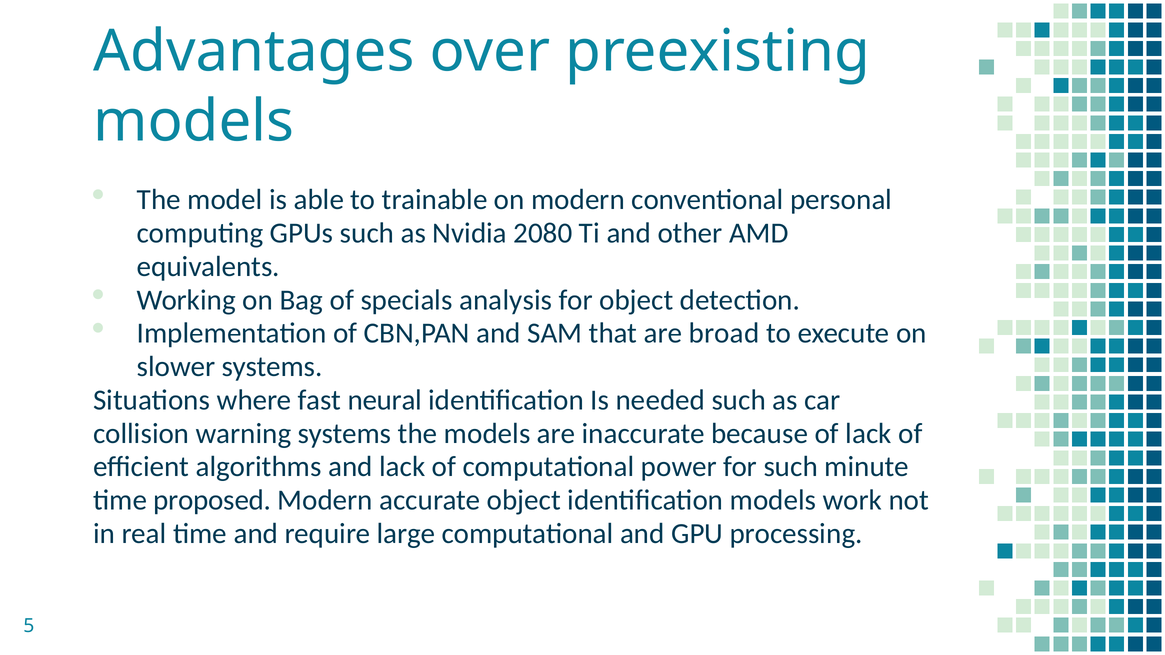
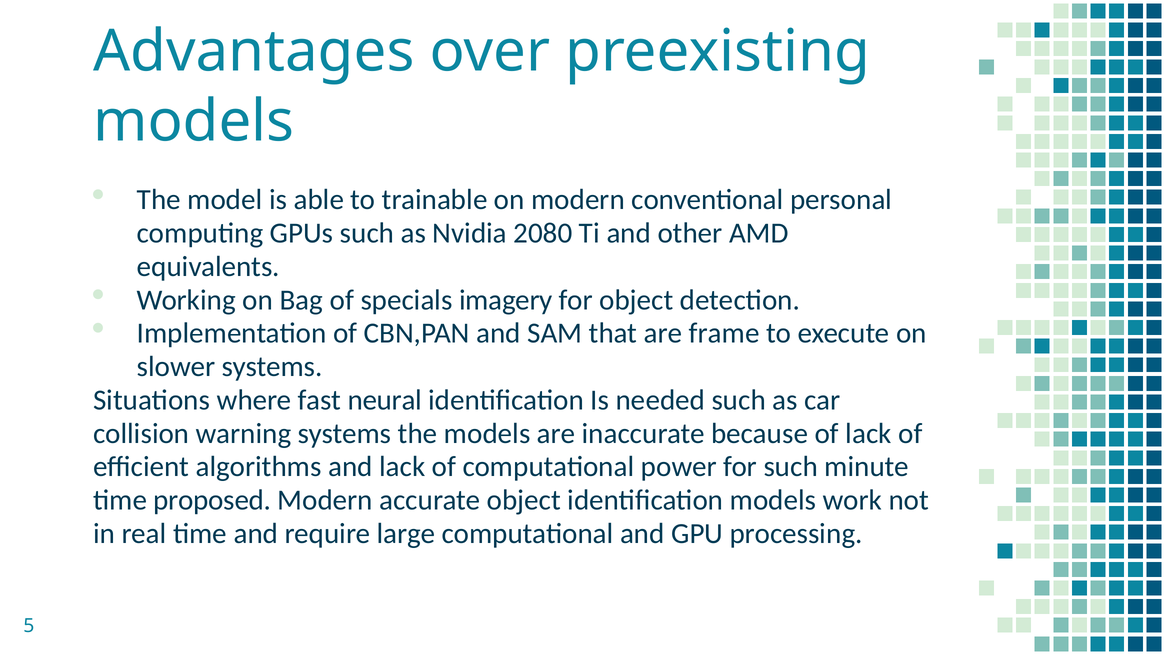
analysis: analysis -> imagery (506, 300)
broad: broad -> frame (724, 334)
